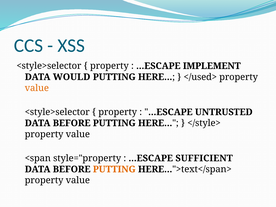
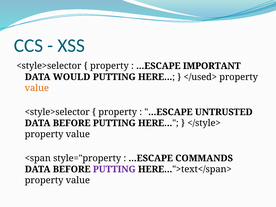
IMPLEMENT: IMPLEMENT -> IMPORTANT (212, 66)
SUFFICIENT: SUFFICIENT -> COMMANDS (204, 158)
PUTTING colour: orange -> purple (114, 169)
